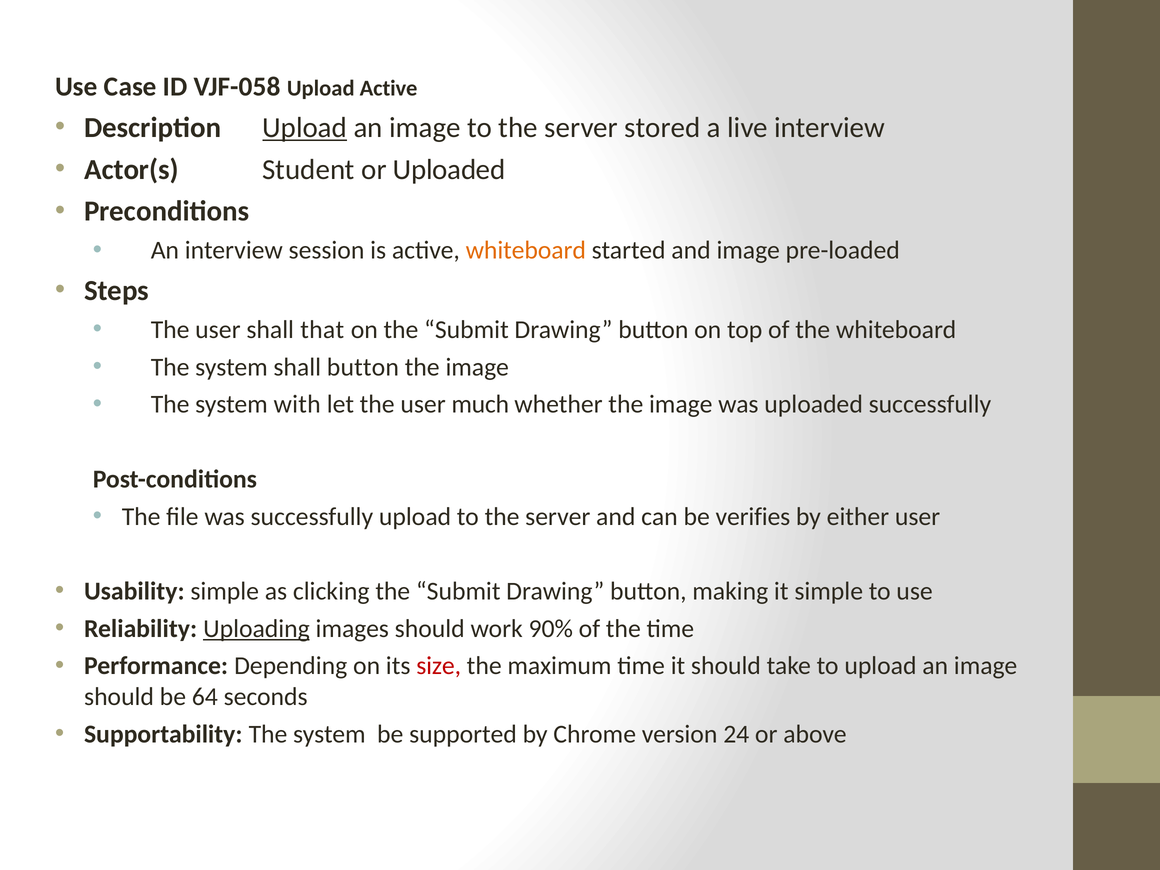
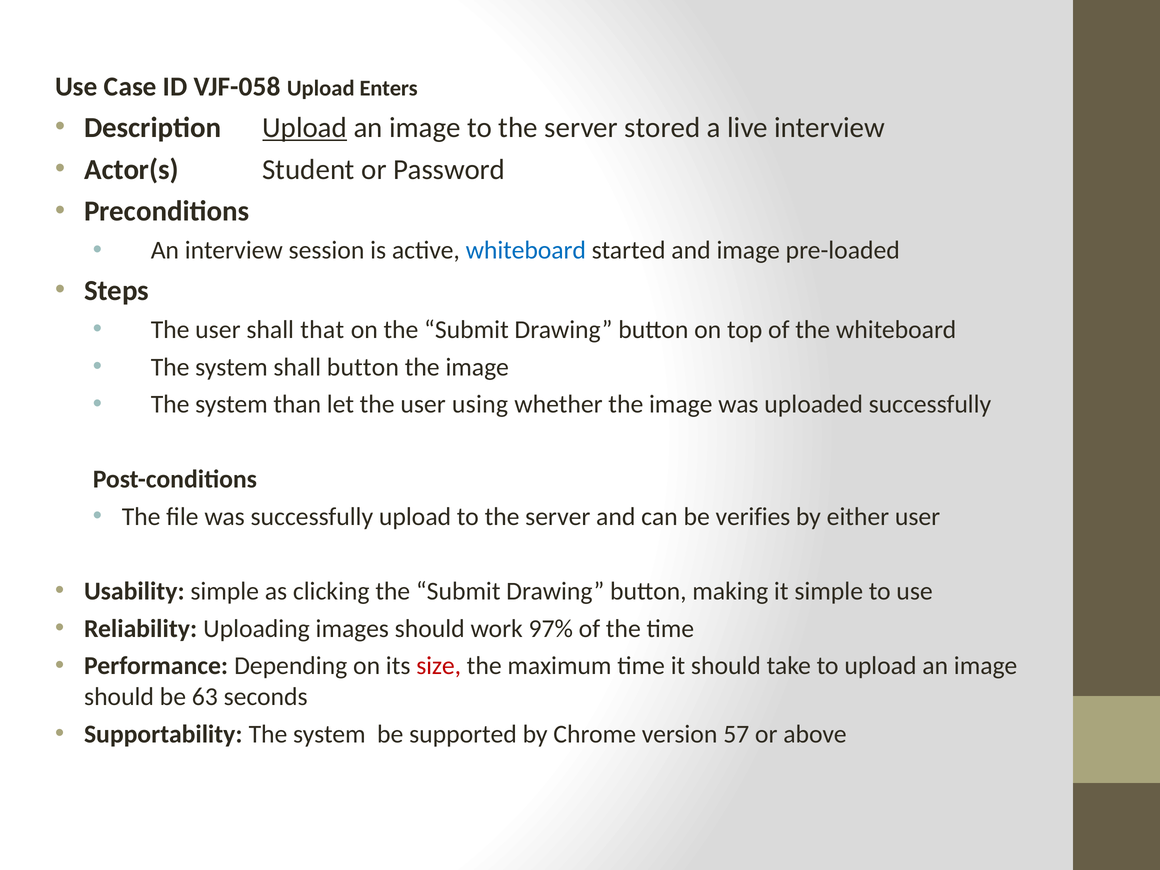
Upload Active: Active -> Enters (389, 88)
or Uploaded: Uploaded -> Password (449, 170)
whiteboard colour: orange -> blue (526, 250)
with: with -> than (297, 404)
much: much -> using (480, 404)
Uploading underline: present -> none (257, 629)
90%: 90% -> 97% (551, 629)
64: 64 -> 63 (205, 697)
24: 24 -> 57 (736, 734)
